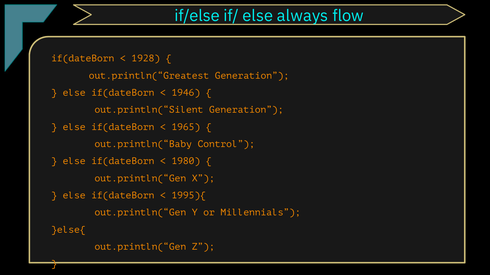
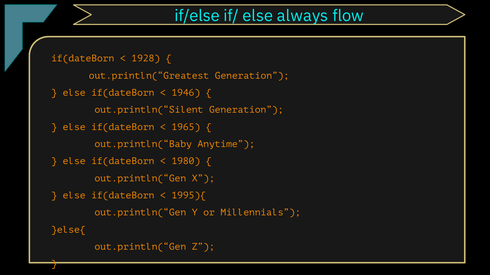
Control: Control -> Anytime (226, 144)
